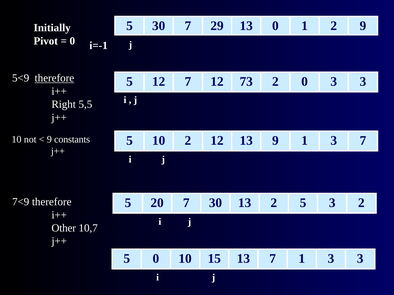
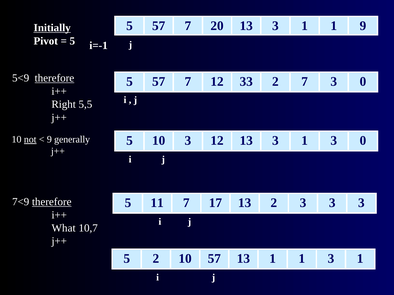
30: 30 -> 57 (159, 26)
29: 29 -> 20 (217, 26)
0: 0 -> 3 (275, 26)
2: 2 -> 1 (334, 26)
Initially underline: none -> present (52, 28)
0: 0 -> 5 (72, 41)
12: 12 -> 57 (159, 82)
73: 73 -> 33 (246, 82)
2 0: 0 -> 7 (305, 82)
3: 3 -> 0 (363, 82)
10 2: 2 -> 3 (188, 141)
12 13 9: 9 -> 3 (275, 141)
1 3 7: 7 -> 0 (363, 141)
not underline: none -> present (30, 140)
constants: constants -> generally (72, 140)
20: 20 -> 11 (157, 203)
7 30: 30 -> 17 (215, 203)
13 2 5: 5 -> 3 (303, 203)
2: 2 -> 3 (361, 203)
therefore underline: none -> present (52, 202)
Other: Other -> What (64, 228)
5 0: 0 -> 2 (156, 259)
10 15: 15 -> 57 (214, 259)
13 7: 7 -> 1 (273, 259)
1 3 3: 3 -> 1 (360, 259)
